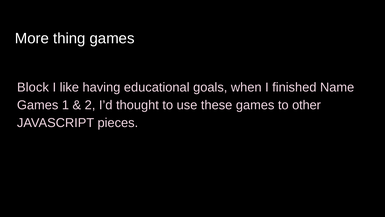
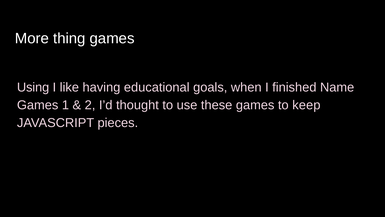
Block: Block -> Using (33, 87)
other: other -> keep (306, 105)
